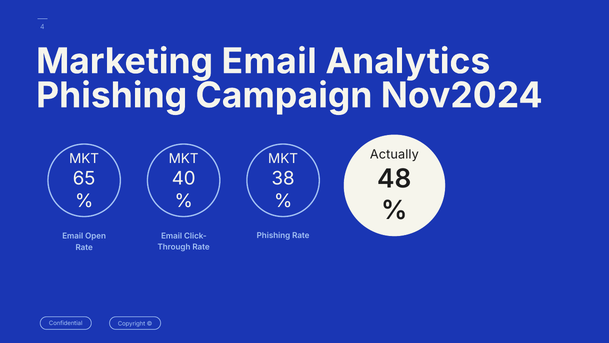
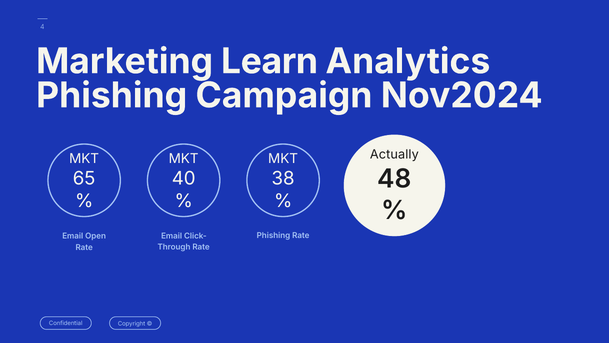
Marketing Email: Email -> Learn (269, 61)
